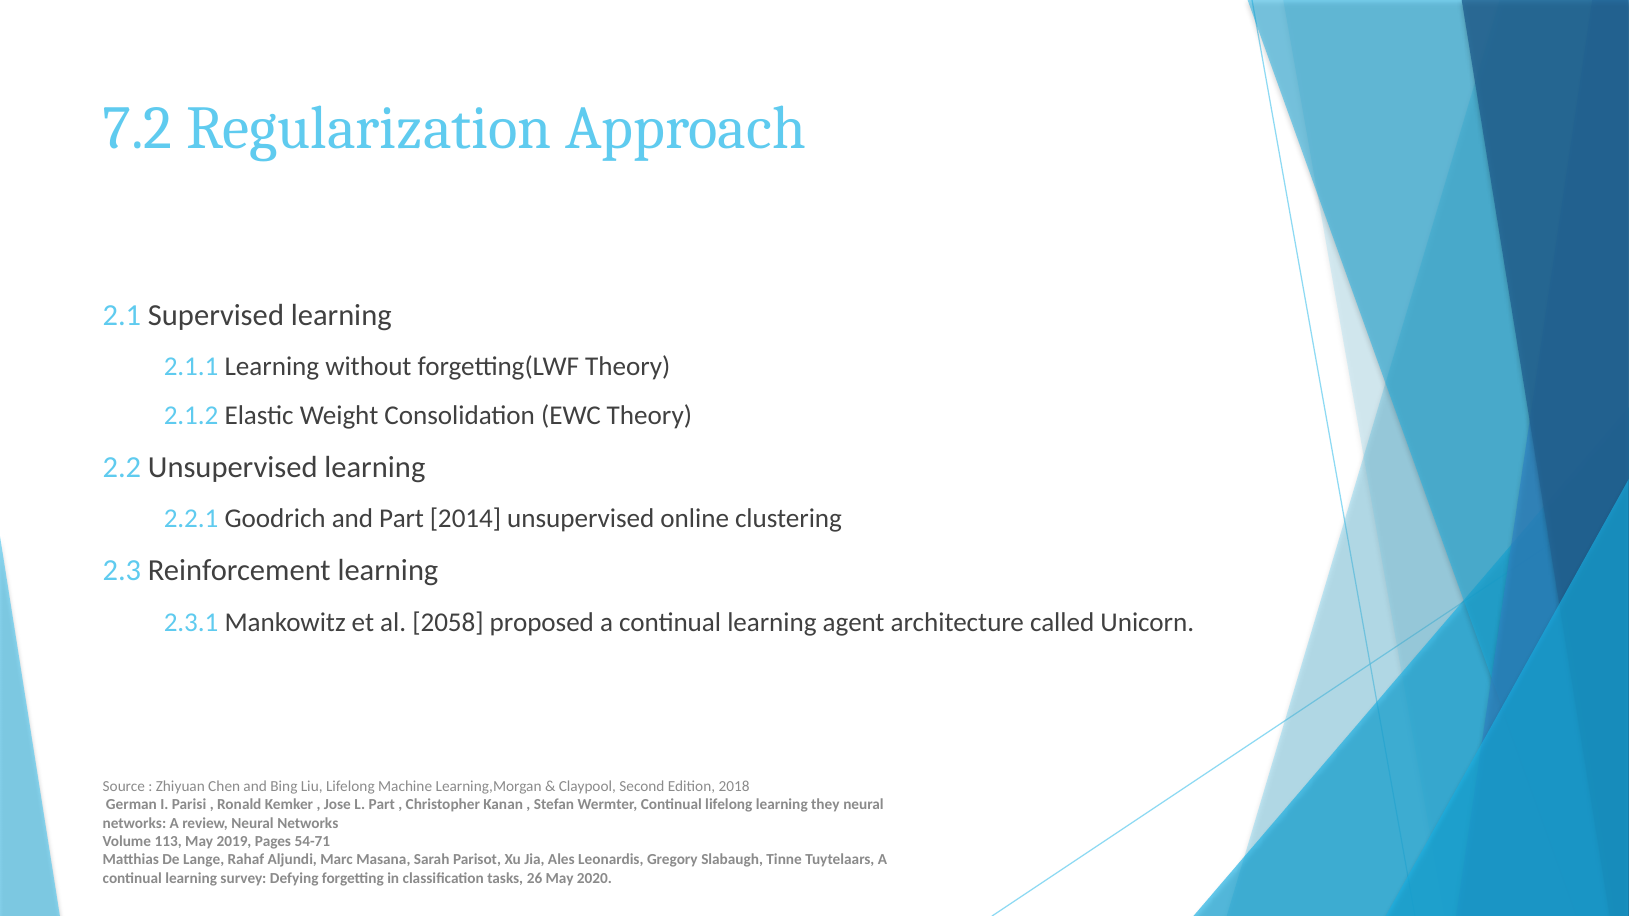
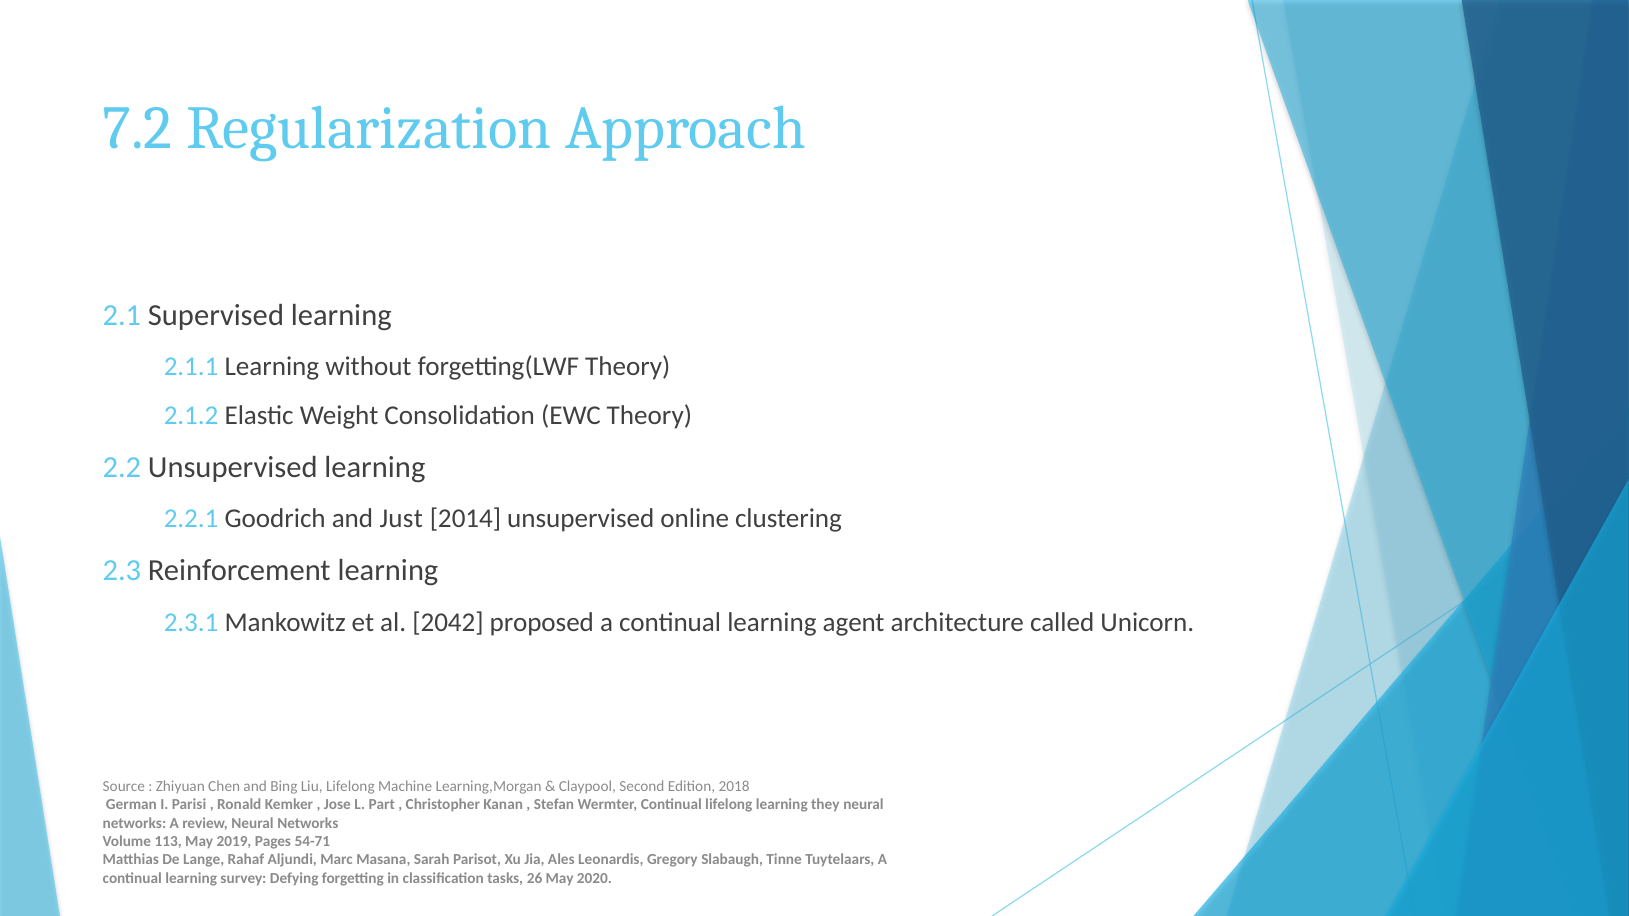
and Part: Part -> Just (401, 519)
2058: 2058 -> 2042 (448, 622)
